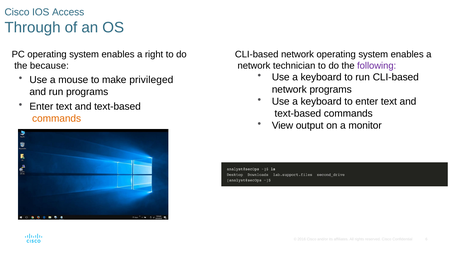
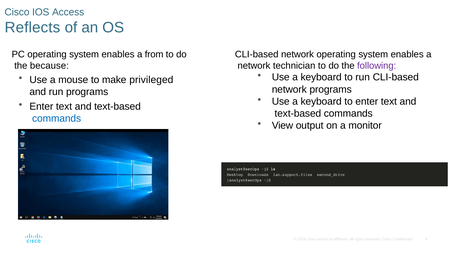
Through: Through -> Reflects (32, 28)
right: right -> from (154, 54)
commands colour: orange -> blue (57, 118)
